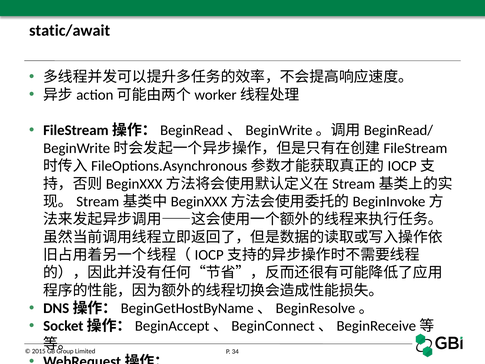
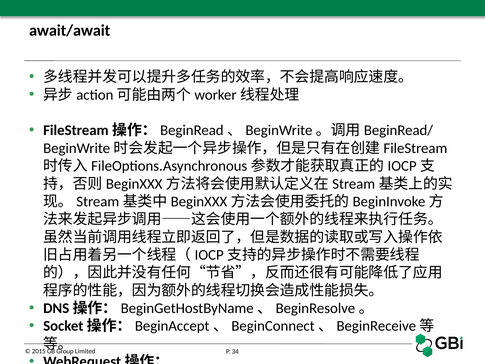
static/await: static/await -> await/await (70, 30)
